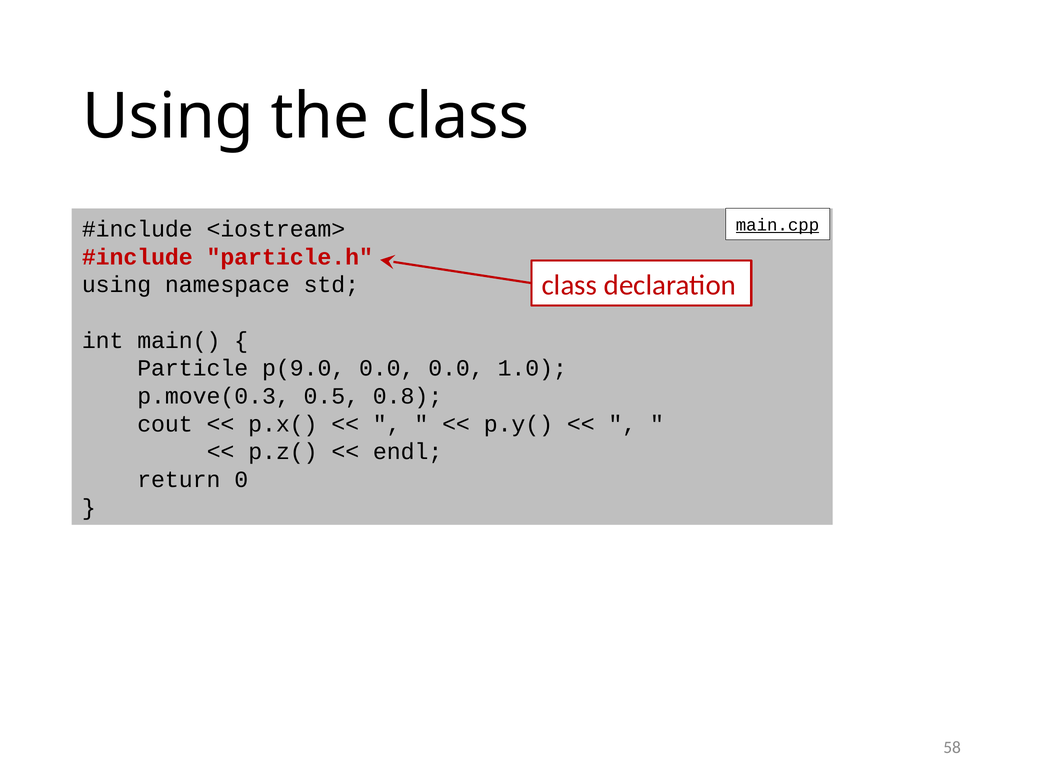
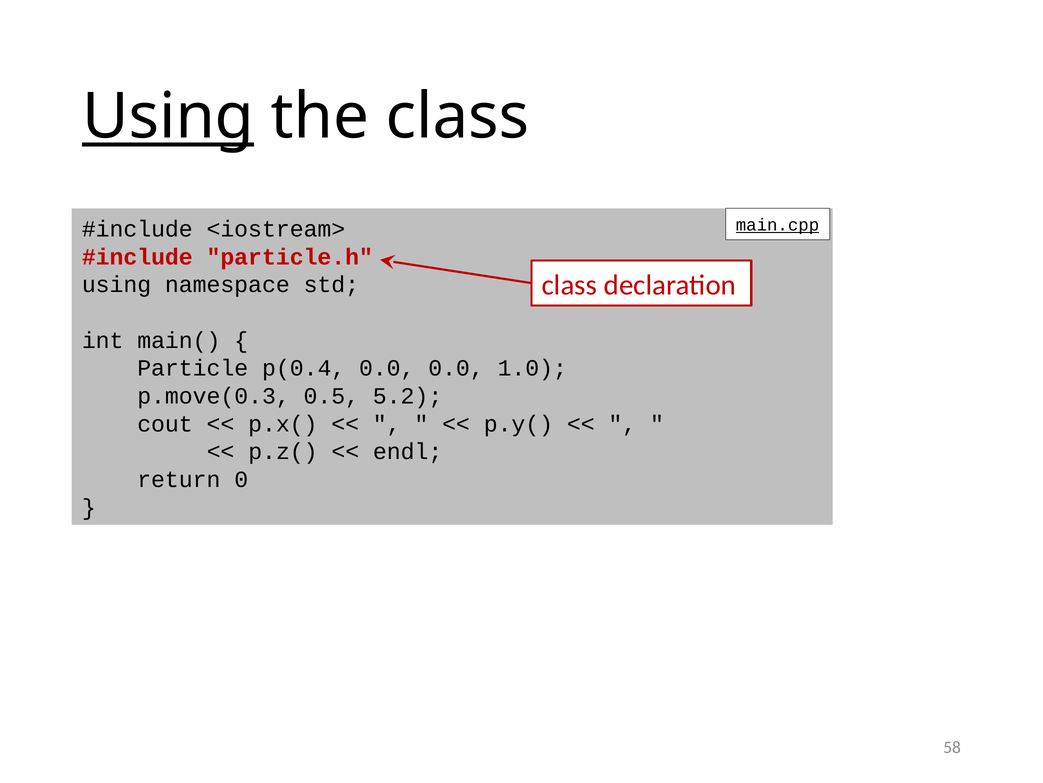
Using underline: none -> present (168, 117)
p(9.0: p(9.0 -> p(0.4 (304, 368)
0.8: 0.8 -> 5.2 (408, 396)
